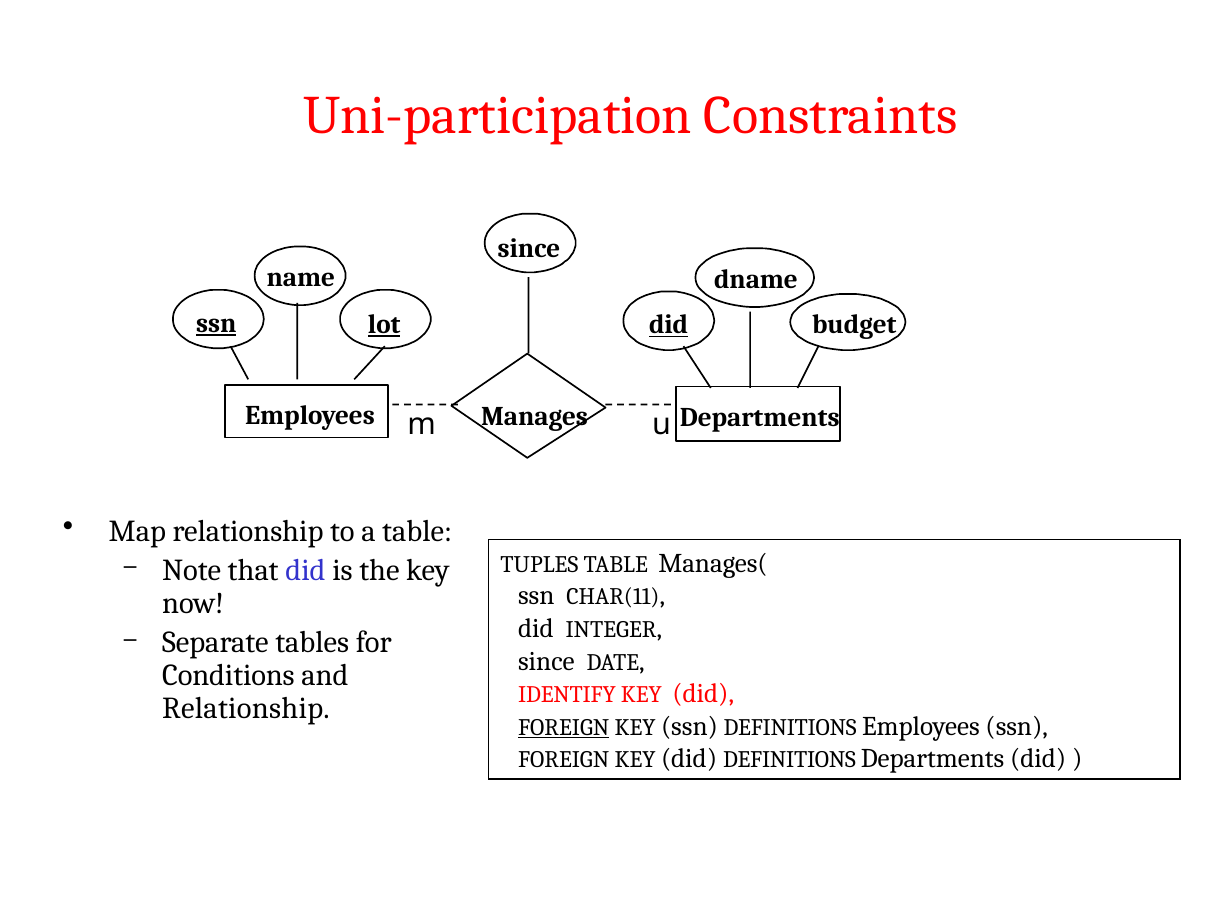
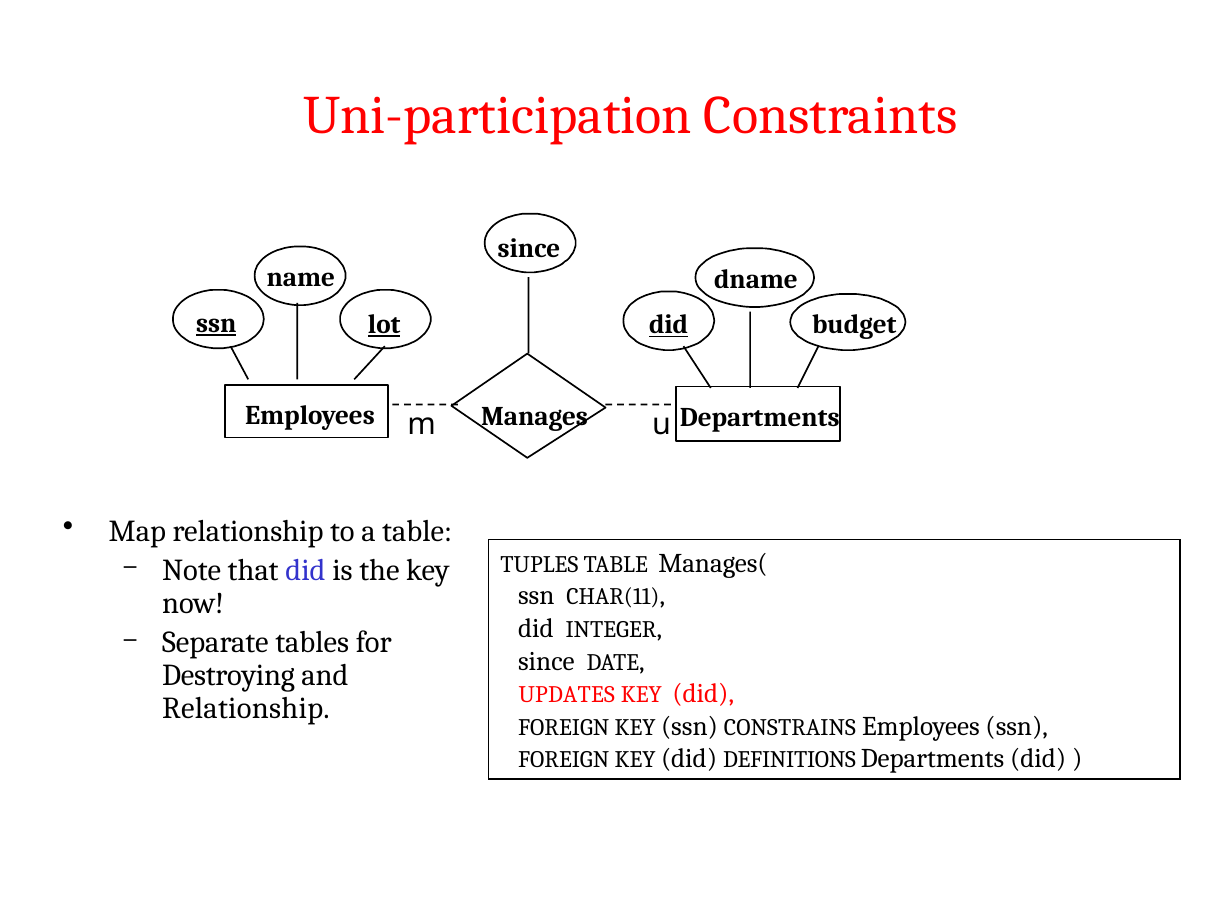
Conditions: Conditions -> Destroying (228, 675)
IDENTIFY: IDENTIFY -> UPDATES (567, 695)
FOREIGN underline: present -> none (564, 727)
ssn DEFINITIONS: DEFINITIONS -> CONSTRAINS (790, 727)
